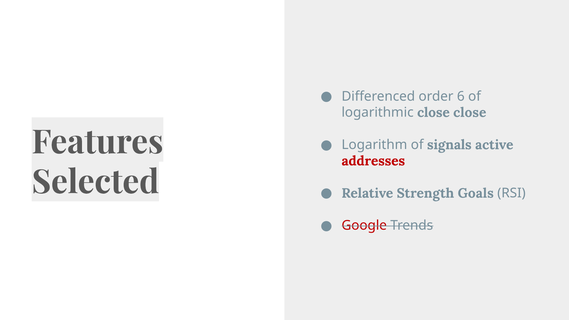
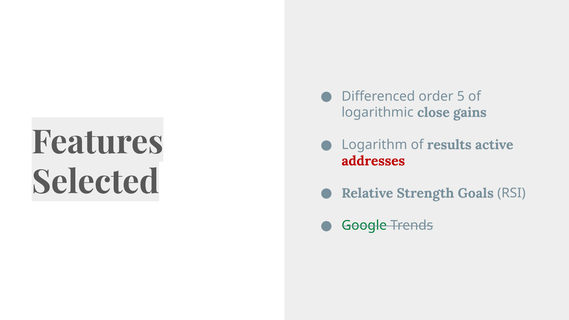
6: 6 -> 5 (461, 96)
close close: close -> gains (470, 113)
signals: signals -> results (449, 145)
Google colour: red -> green (364, 226)
